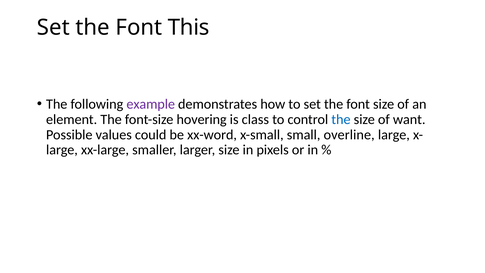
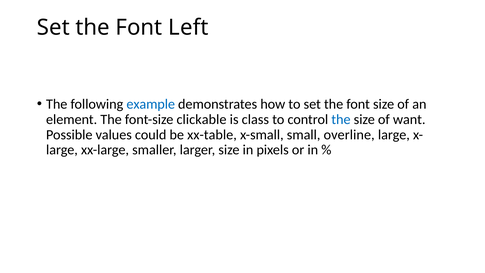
This: This -> Left (188, 27)
example colour: purple -> blue (151, 104)
hovering: hovering -> clickable (201, 119)
xx-word: xx-word -> xx-table (212, 135)
